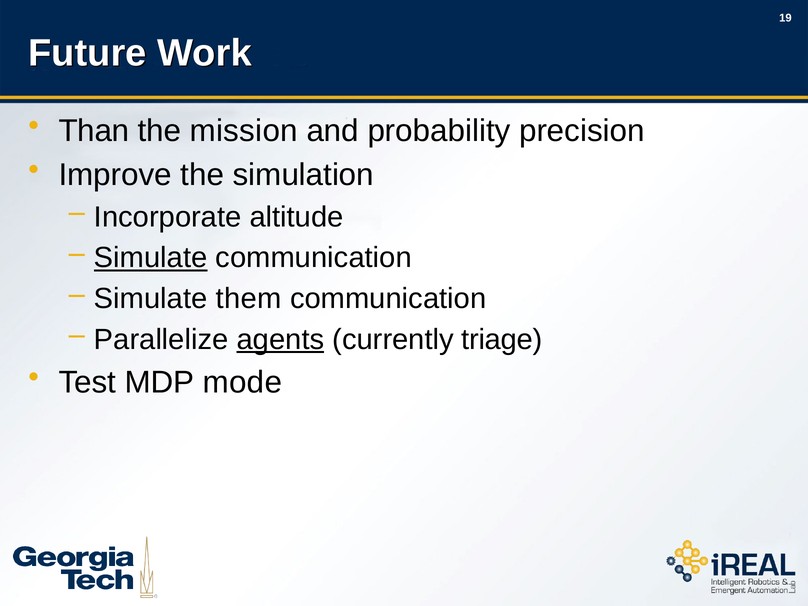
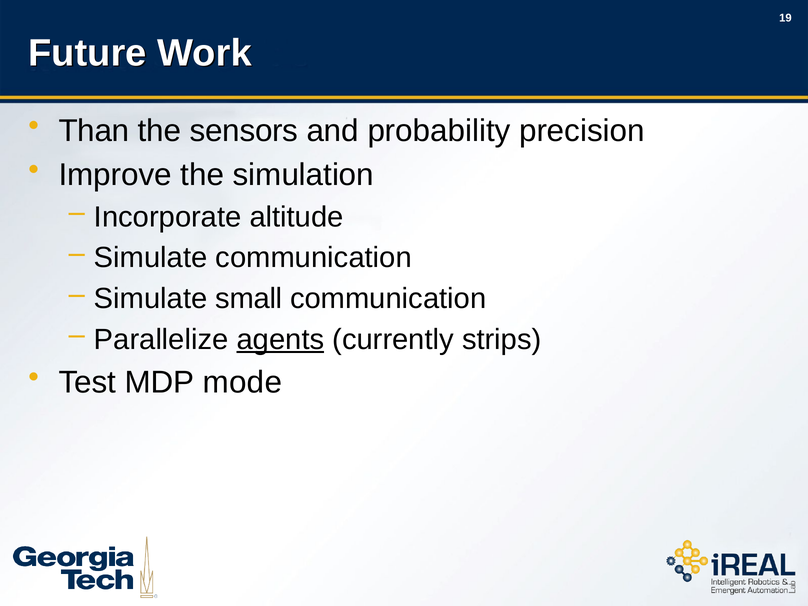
mission: mission -> sensors (244, 131)
Simulate underline: present -> none (151, 258)
them: them -> small (249, 299)
triage: triage -> strips (502, 339)
